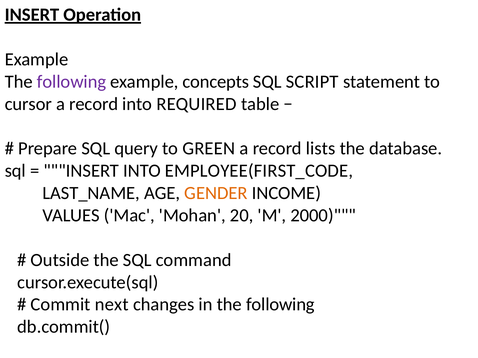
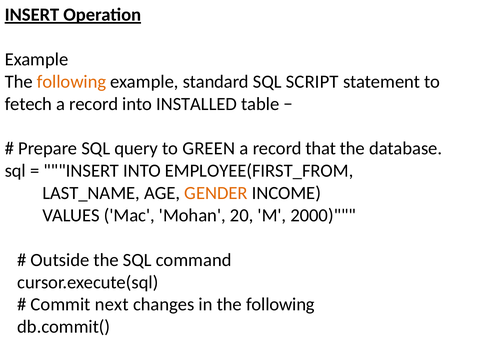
following colour: purple -> orange (72, 82)
concepts: concepts -> standard (216, 82)
cursor: cursor -> fetech (28, 104)
REQUIRED: REQUIRED -> INSTALLED (197, 104)
lists: lists -> that (321, 149)
EMPLOYEE(FIRST_CODE: EMPLOYEE(FIRST_CODE -> EMPLOYEE(FIRST_FROM (259, 171)
